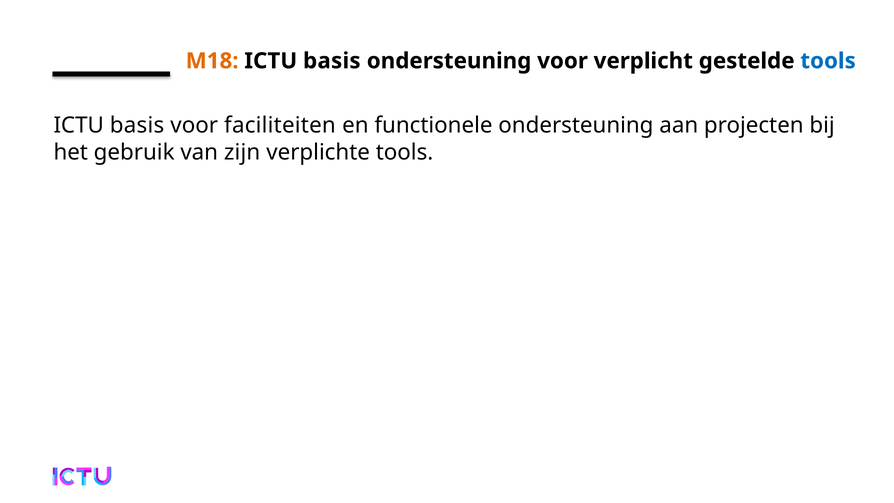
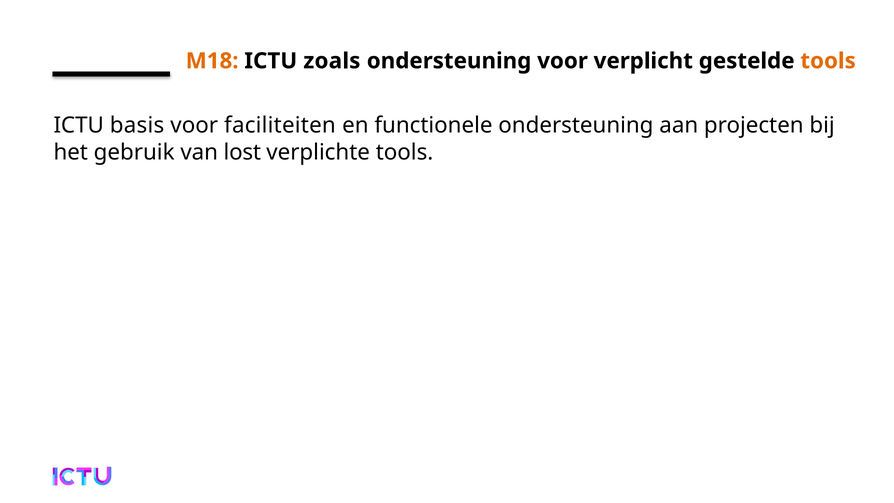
basis: basis -> zoals (332, 61)
tools colour: blue -> orange (828, 61)
zijn: zijn -> lost (242, 152)
